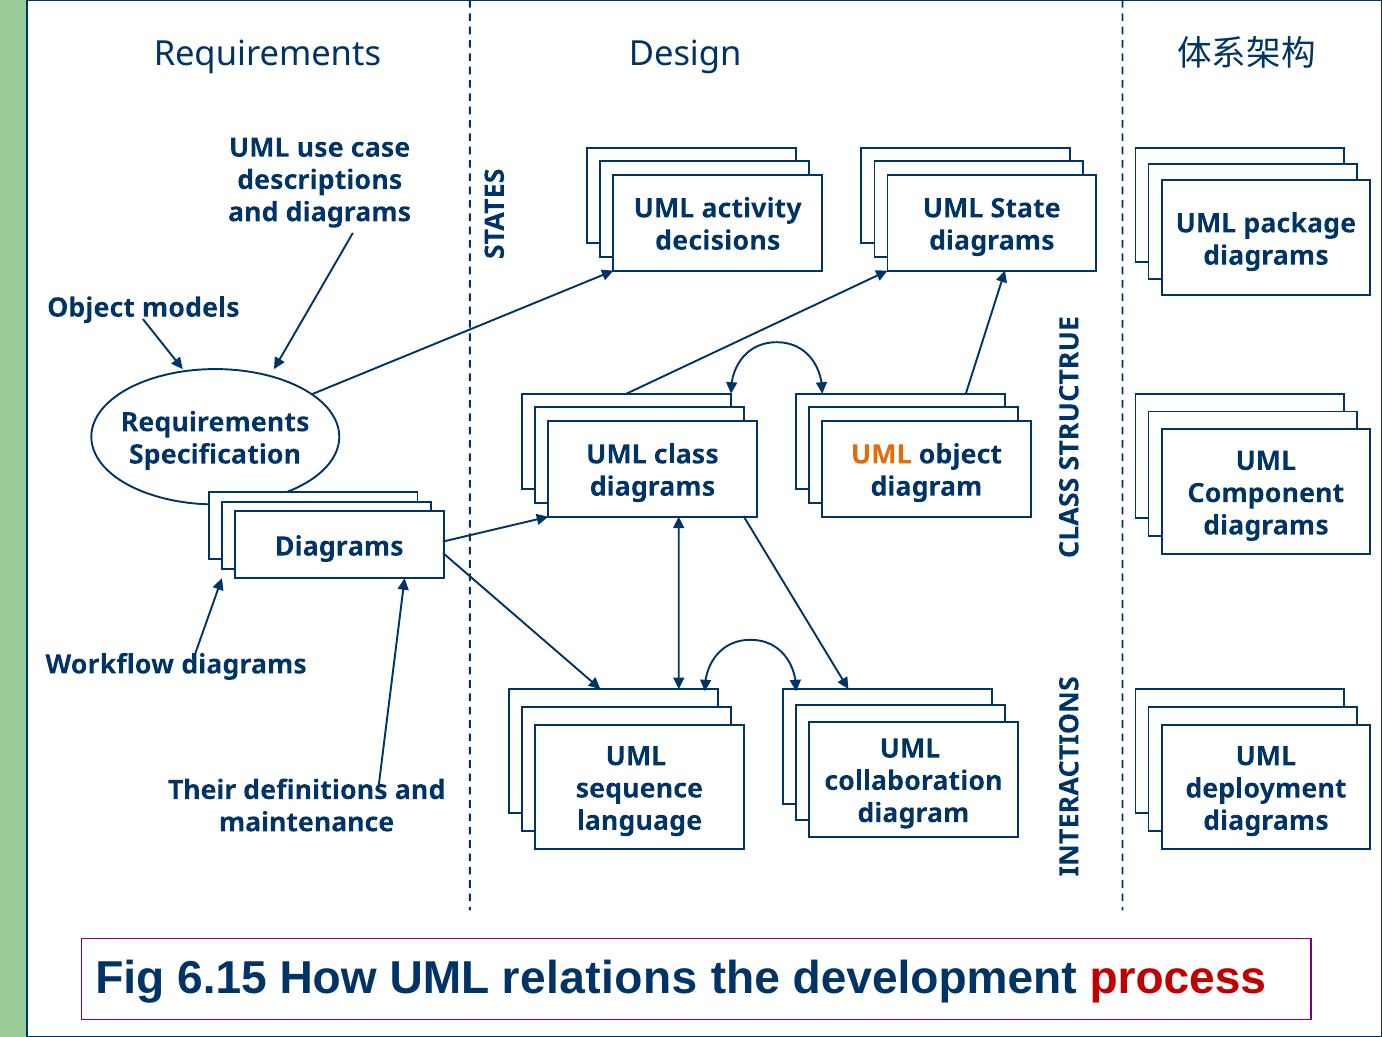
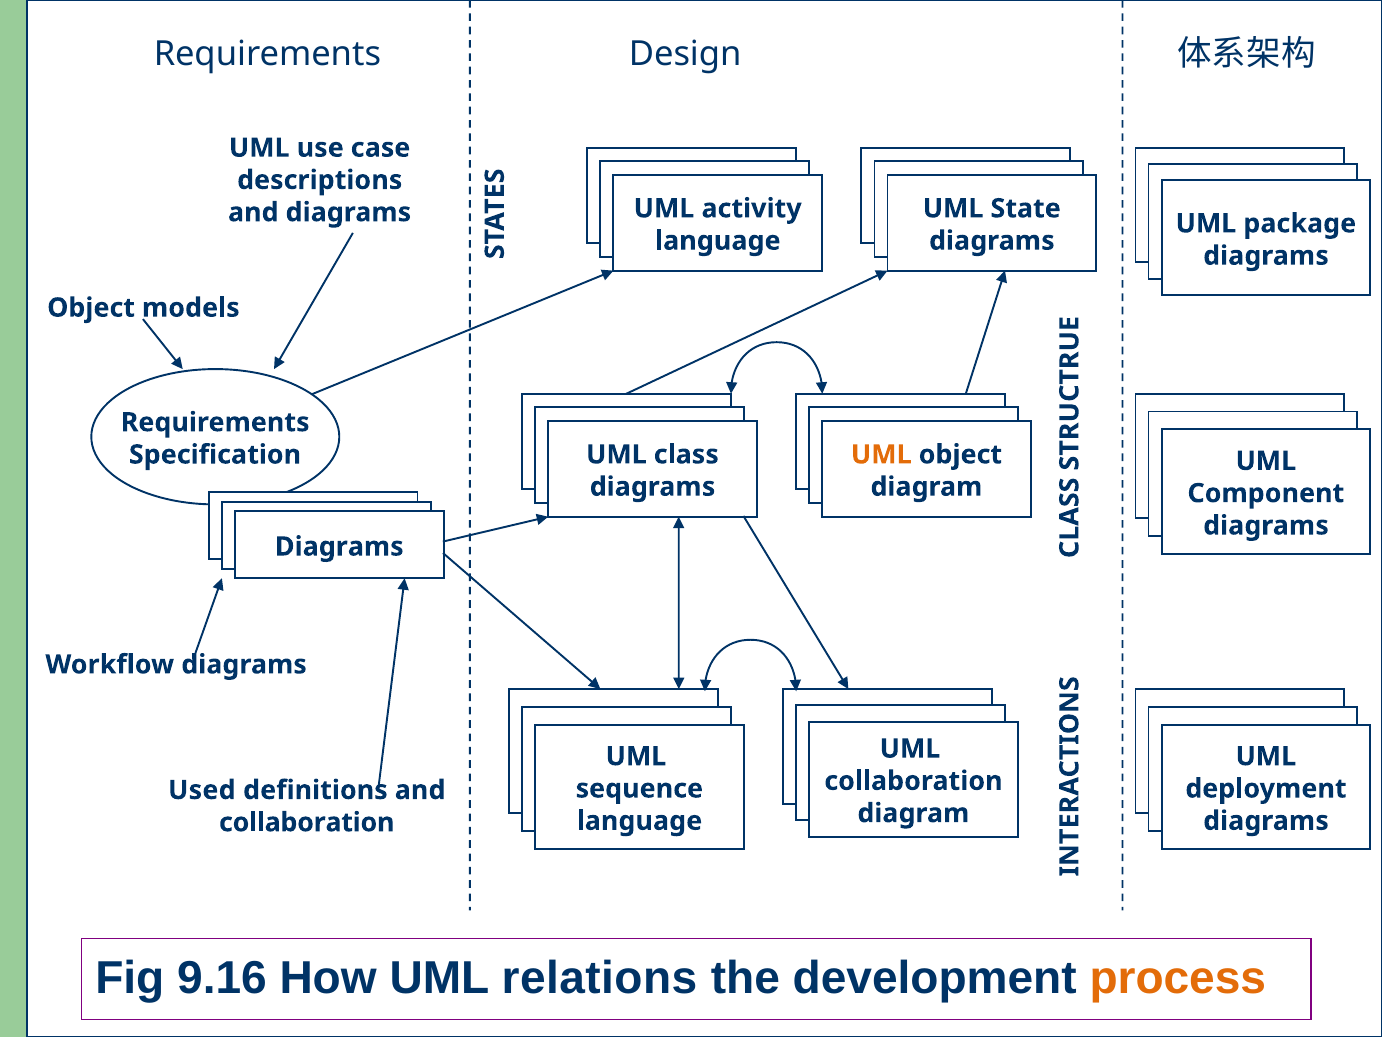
decisions: decisions -> language (718, 241)
Their: Their -> Used (202, 790)
maintenance: maintenance -> collaboration (307, 822)
6.15: 6.15 -> 9.16 (222, 978)
process colour: red -> orange (1178, 978)
